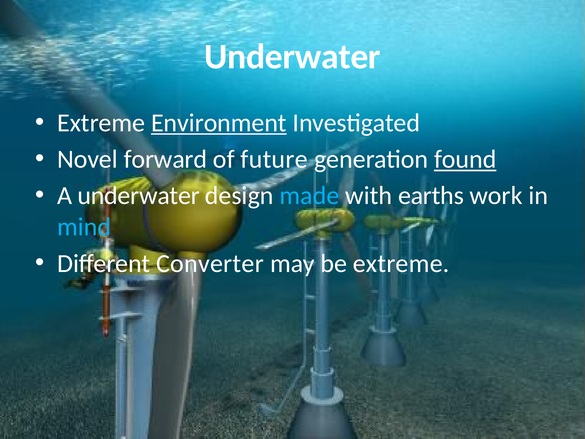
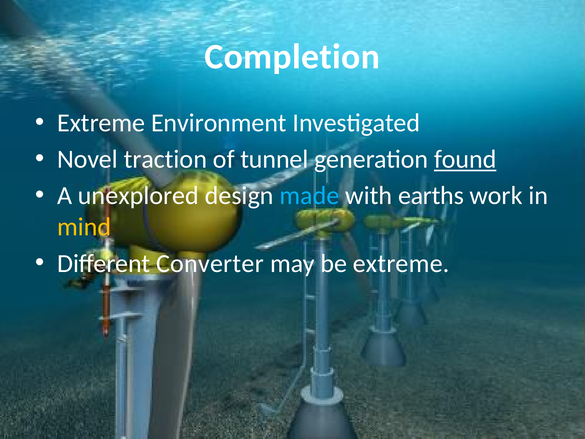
Underwater: Underwater -> Completion (292, 57)
Environment underline: present -> none (219, 123)
forward: forward -> traction (165, 159)
future: future -> tunnel (274, 159)
A underwater: underwater -> unexplored (138, 196)
mind colour: light blue -> yellow (84, 227)
